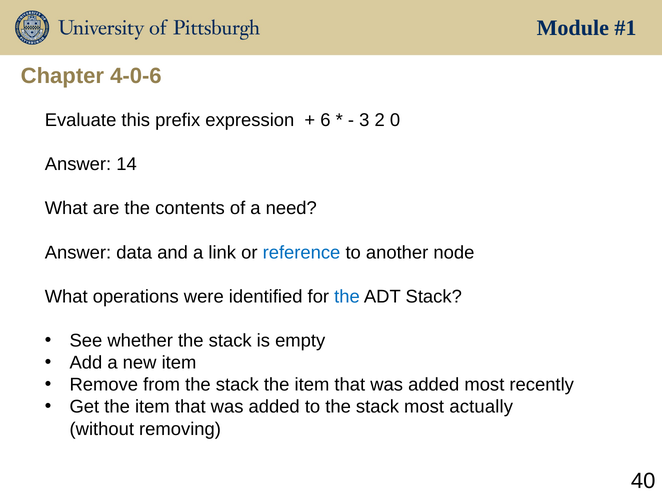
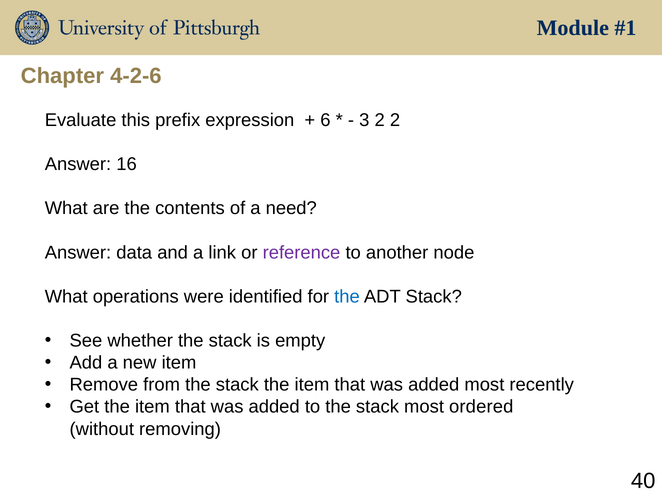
4-0-6: 4-0-6 -> 4-2-6 (136, 76)
2 0: 0 -> 2 (395, 120)
14: 14 -> 16 (127, 164)
reference colour: blue -> purple (301, 253)
actually: actually -> ordered (481, 407)
